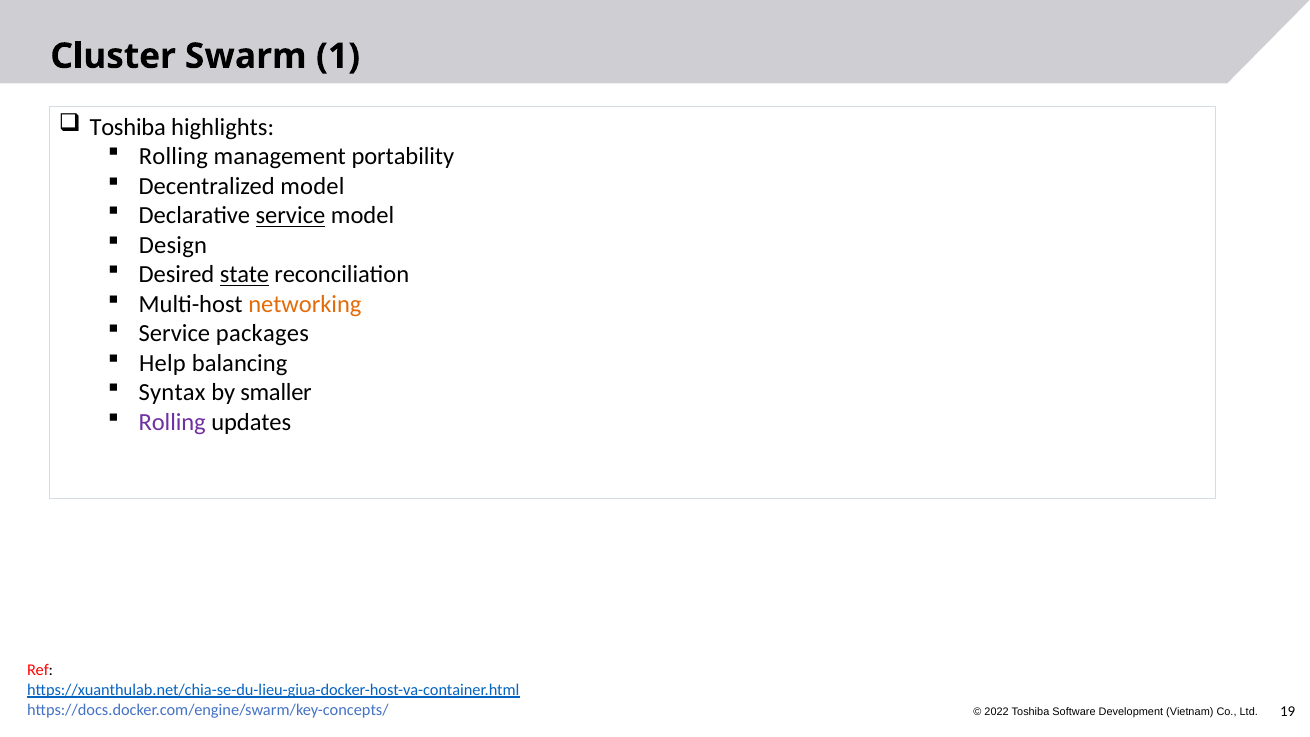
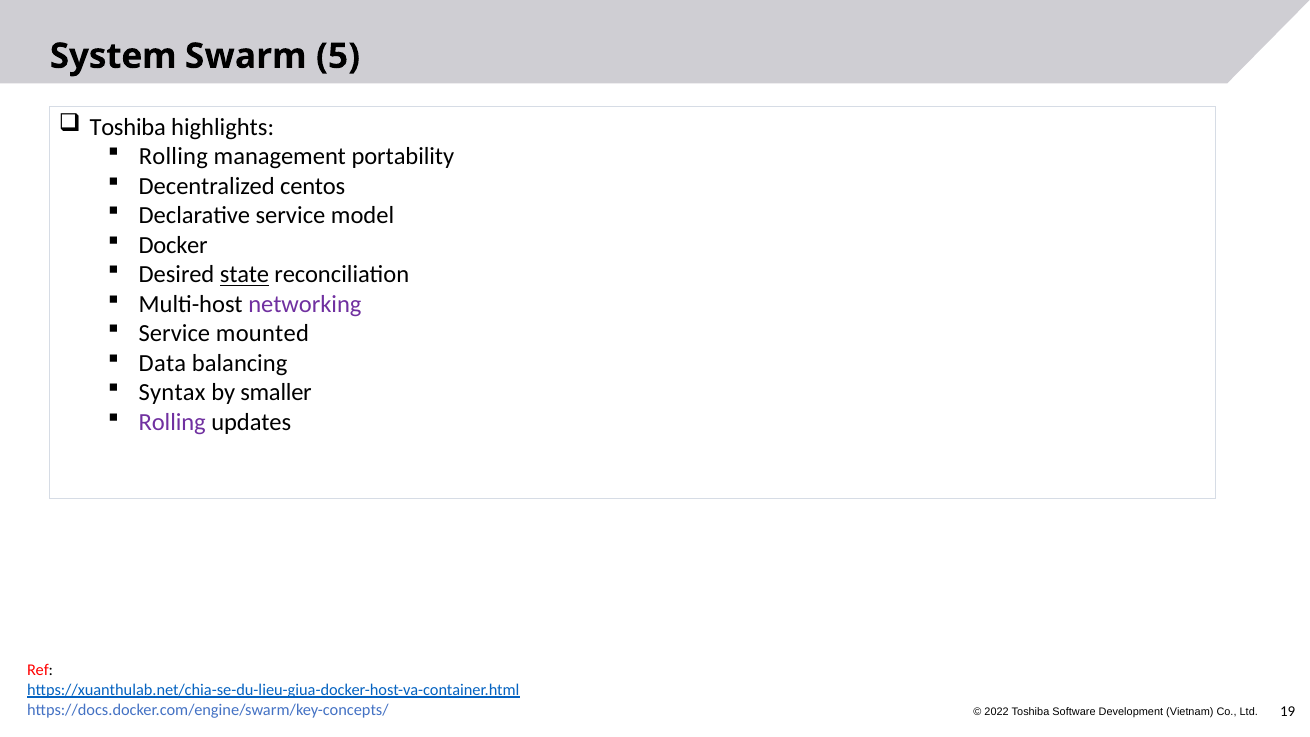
Cluster: Cluster -> System (113, 56)
1: 1 -> 5 (338, 56)
Decentralized model: model -> centos (313, 186)
service underline: present -> none (290, 216)
Design: Design -> Docker (173, 245)
networking colour: orange -> purple (305, 304)
packages: packages -> mounted (262, 334)
Help: Help -> Data (162, 363)
